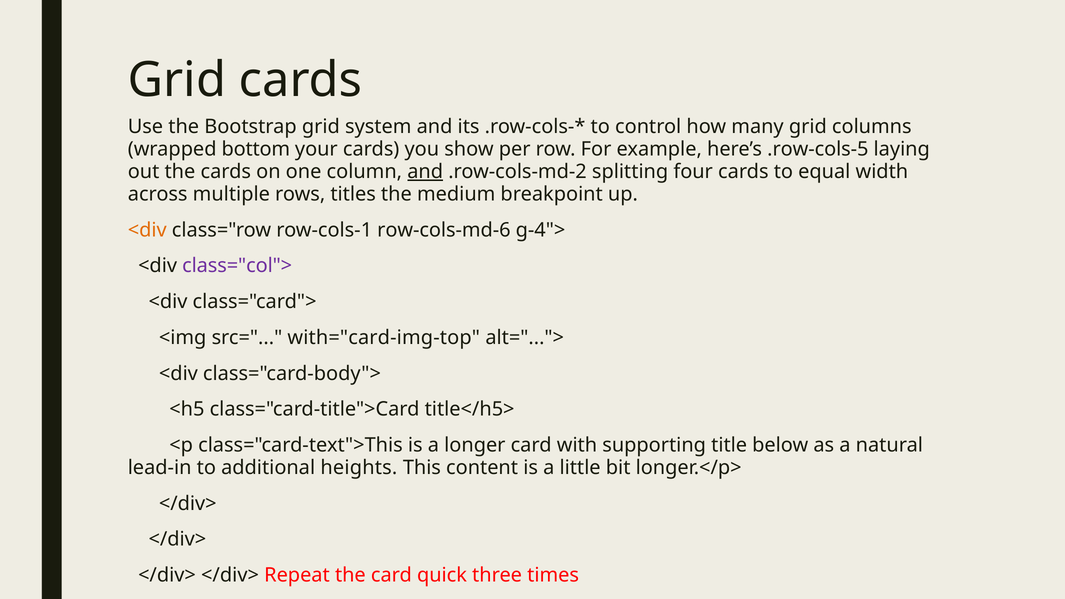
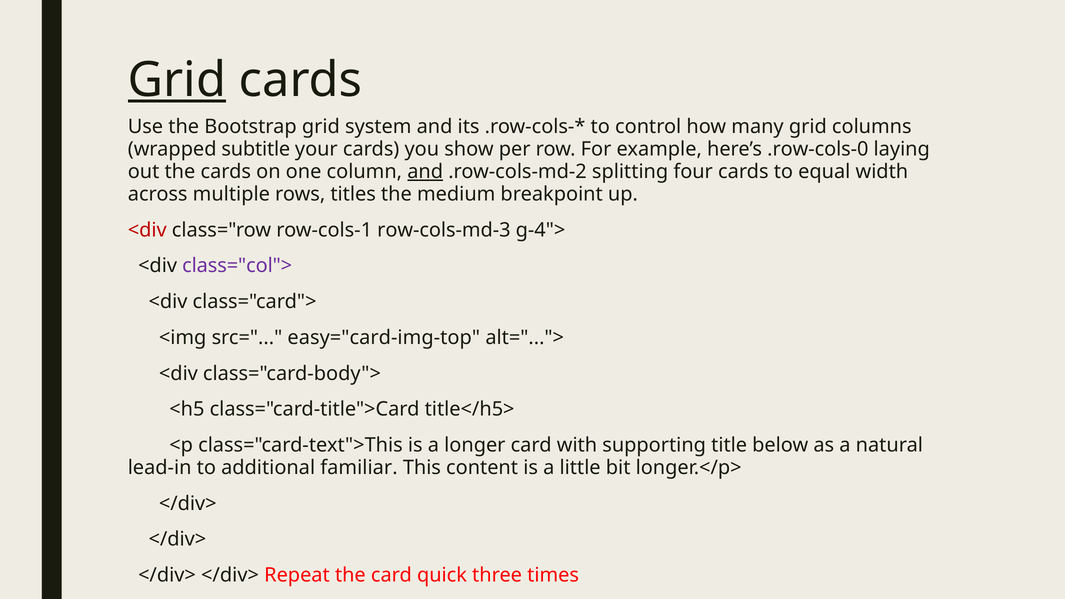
Grid underline: none -> present (177, 80)
bottom: bottom -> subtitle (256, 149)
.row-cols-5: .row-cols-5 -> .row-cols-0 (818, 149)
<div colour: orange -> red (147, 230)
row-cols-md-6: row-cols-md-6 -> row-cols-md-3 (444, 230)
with="card-img-top: with="card-img-top -> easy="card-img-top (384, 338)
heights: heights -> familiar (359, 468)
